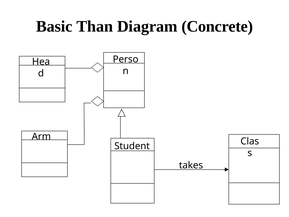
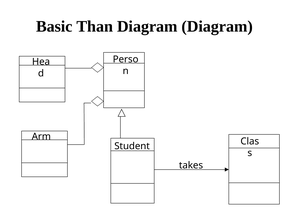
Diagram Concrete: Concrete -> Diagram (217, 26)
